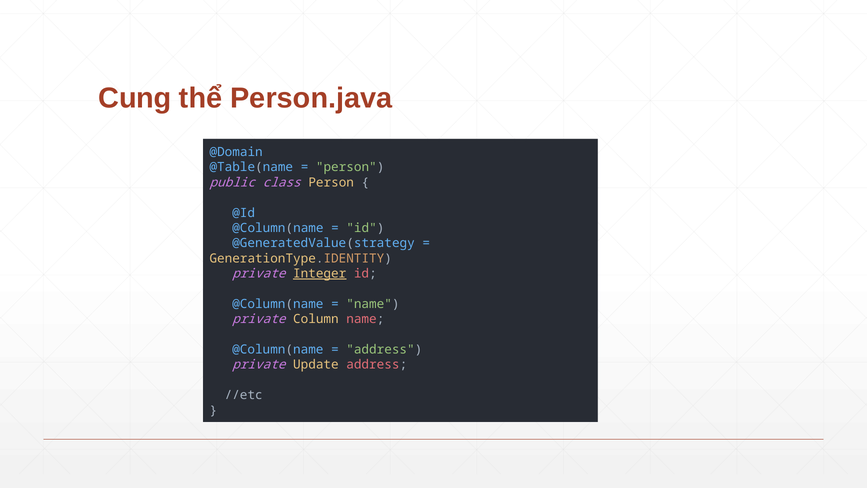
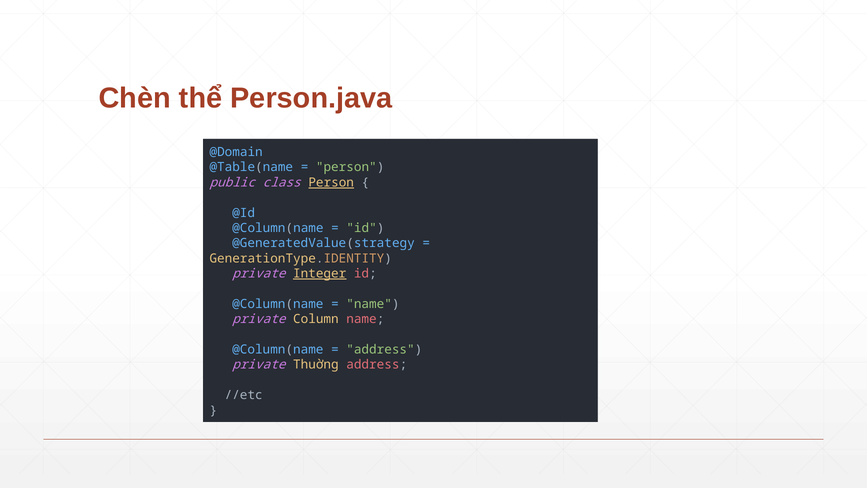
Cung: Cung -> Chèn (135, 98)
Person underline: none -> present (331, 182)
Update: Update -> Thuờng (316, 365)
